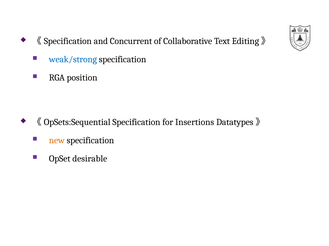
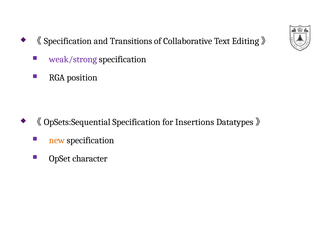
Concurrent: Concurrent -> Transitions (131, 41)
weak/strong colour: blue -> purple (73, 60)
desirable: desirable -> character (90, 159)
